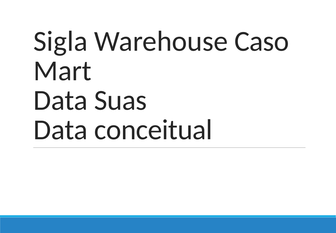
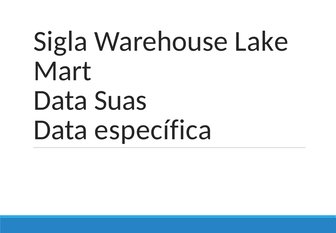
Caso: Caso -> Lake (261, 41)
conceitual: conceitual -> específica (153, 130)
